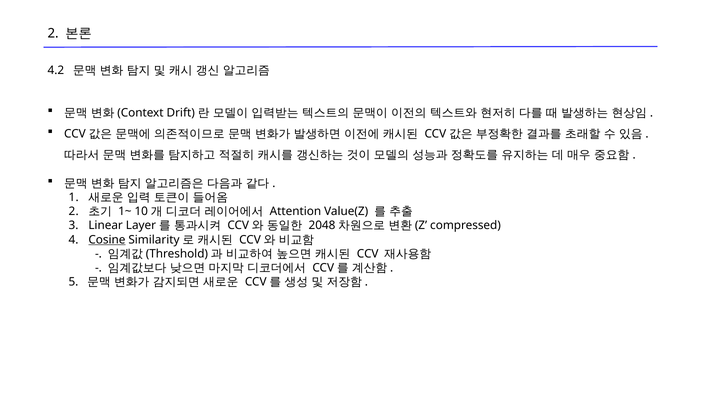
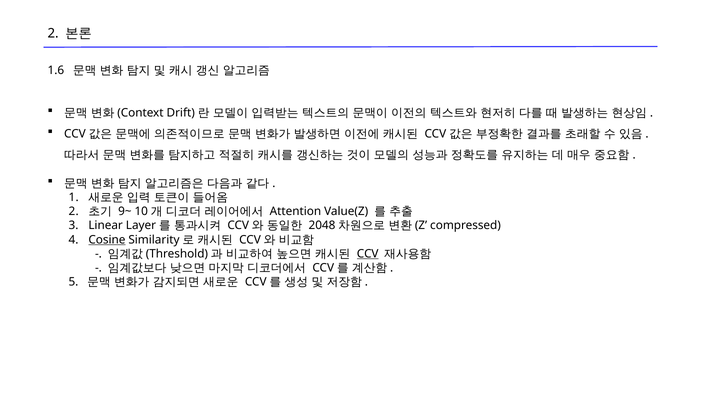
4.2: 4.2 -> 1.6 (56, 70)
1~: 1~ -> 9~ (125, 212)
CCV underline: none -> present (368, 254)
